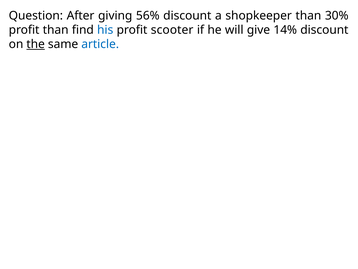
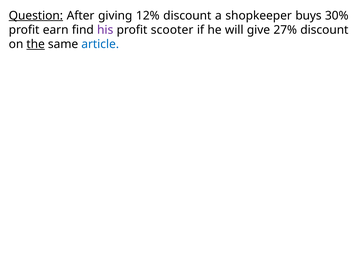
Question underline: none -> present (36, 16)
56%: 56% -> 12% (148, 16)
shopkeeper than: than -> buys (308, 16)
profit than: than -> earn (56, 30)
his colour: blue -> purple (105, 30)
14%: 14% -> 27% (285, 30)
